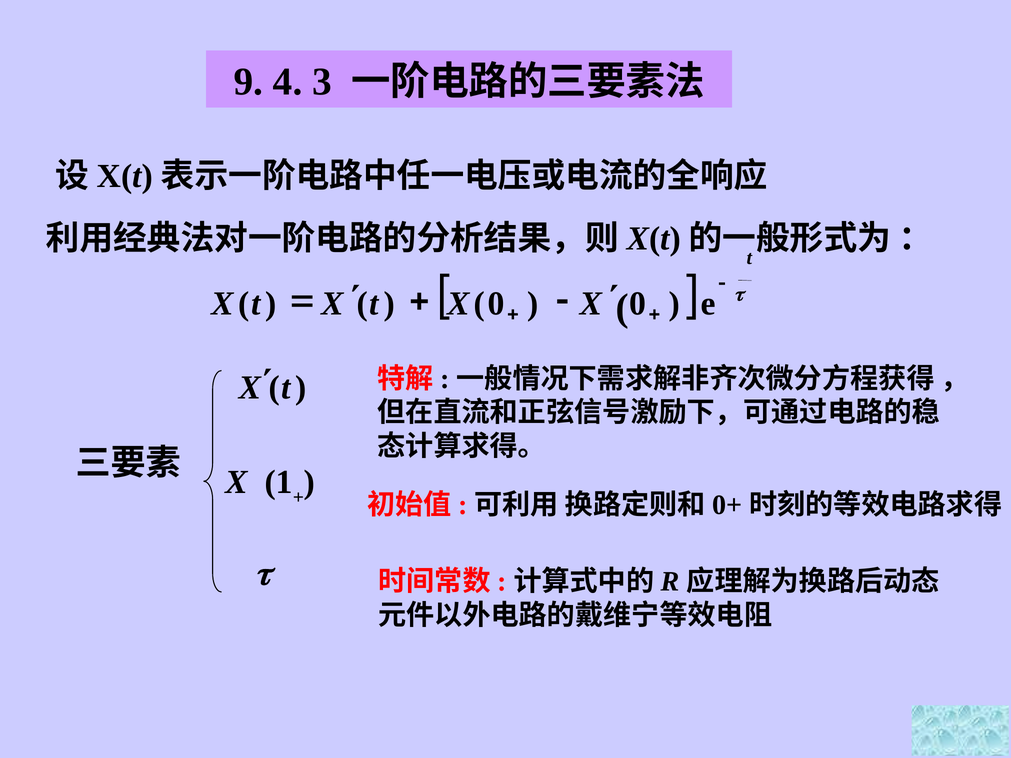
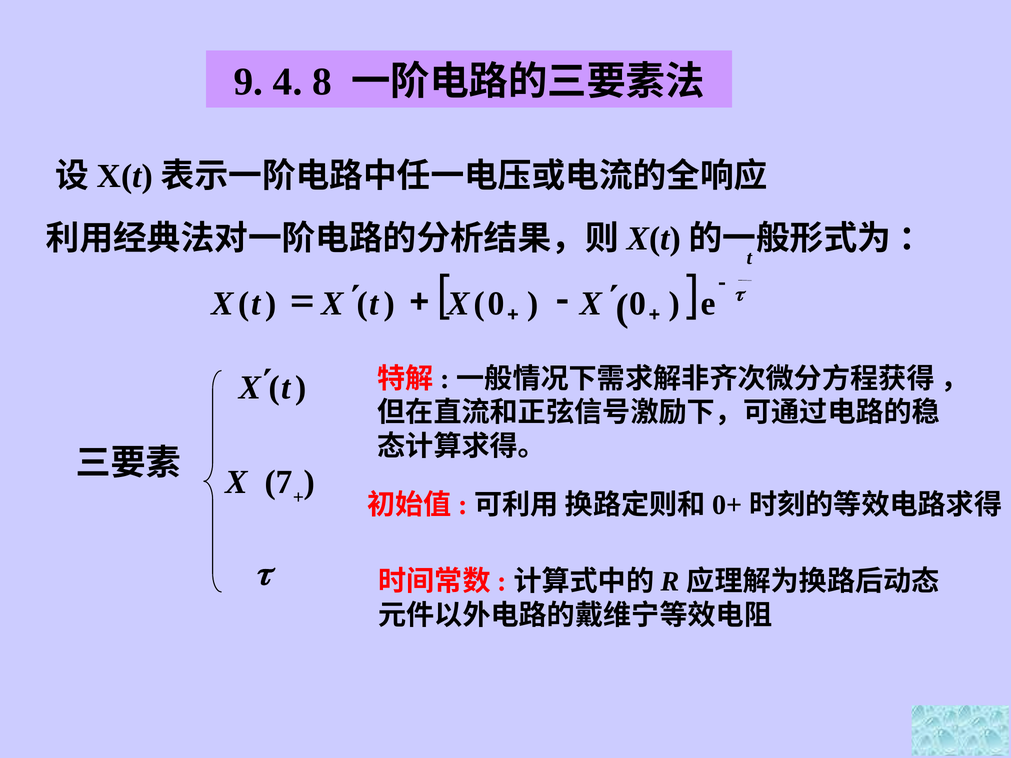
3: 3 -> 8 (322, 82)
1: 1 -> 7 (279, 483)
